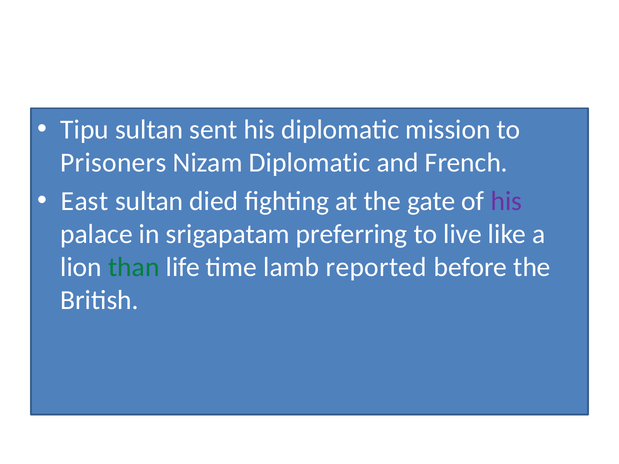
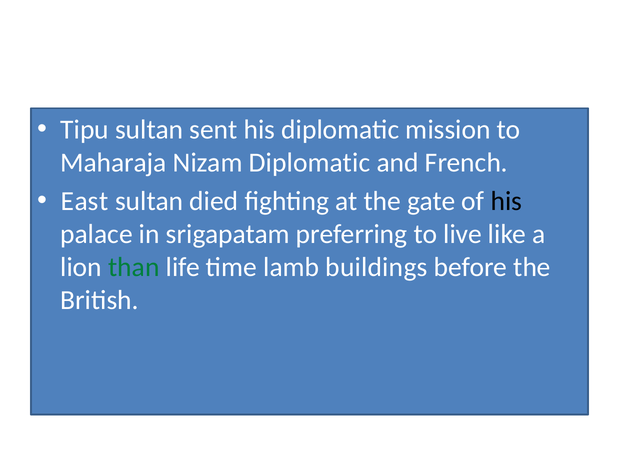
Prisoners: Prisoners -> Maharaja (114, 163)
his colour: purple -> black (506, 201)
reported: reported -> buildings (376, 267)
